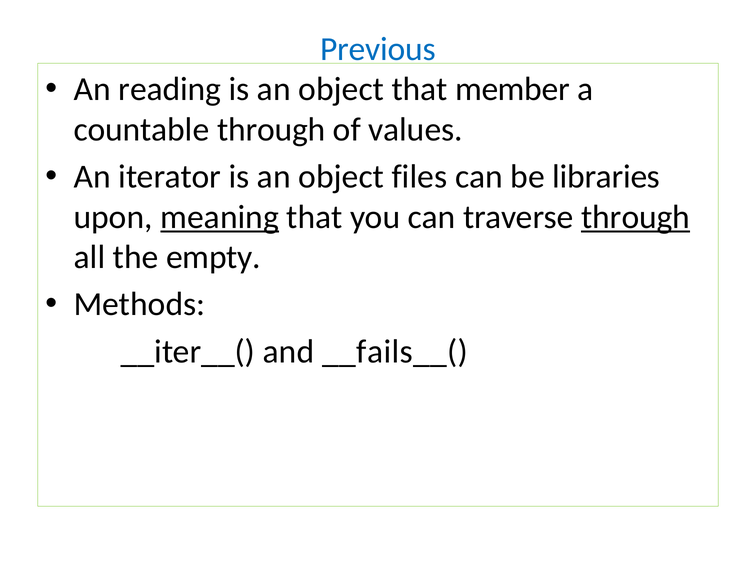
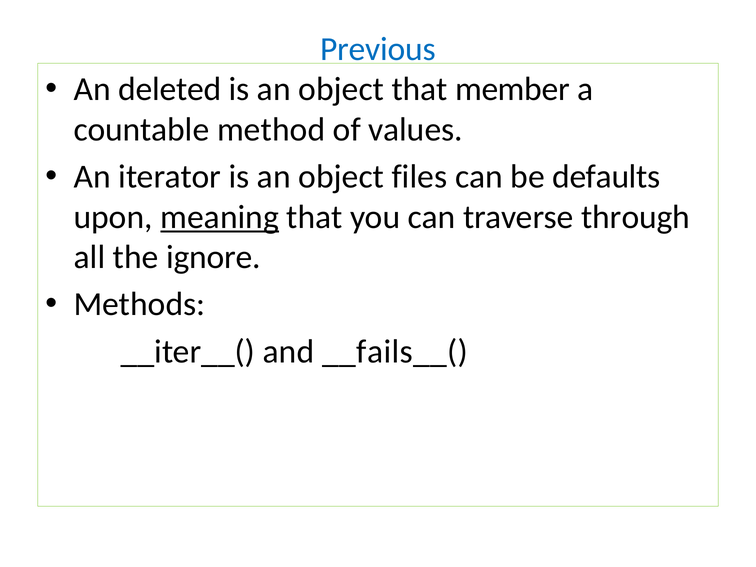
reading: reading -> deleted (170, 89)
countable through: through -> method (271, 130)
libraries: libraries -> defaults (606, 177)
through underline: present -> none (636, 217)
empty: empty -> ignore (213, 257)
